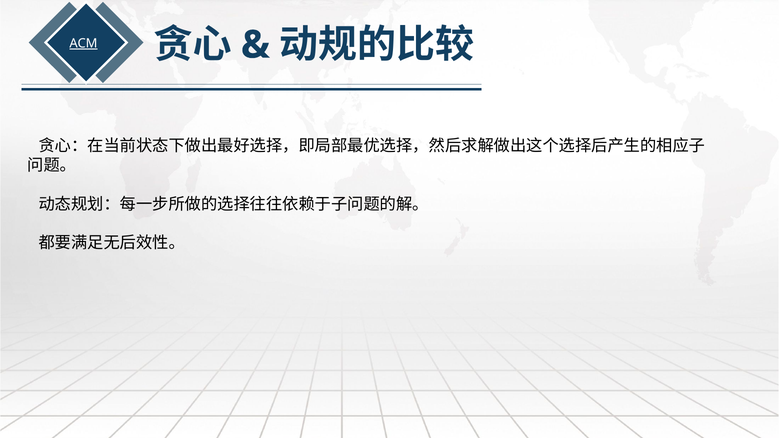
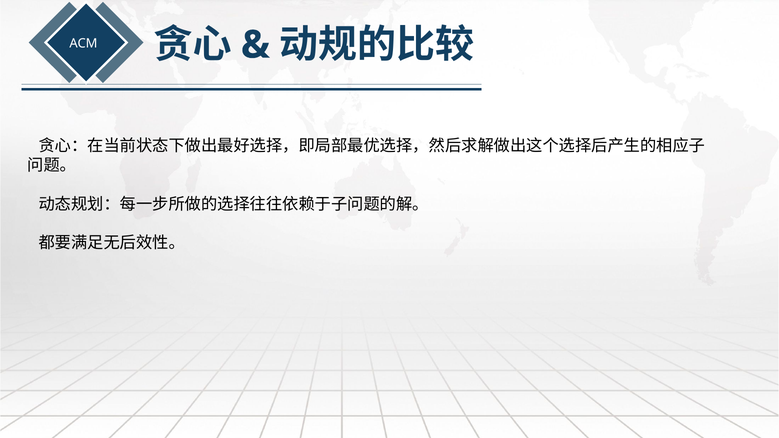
ACM underline: present -> none (83, 43)
